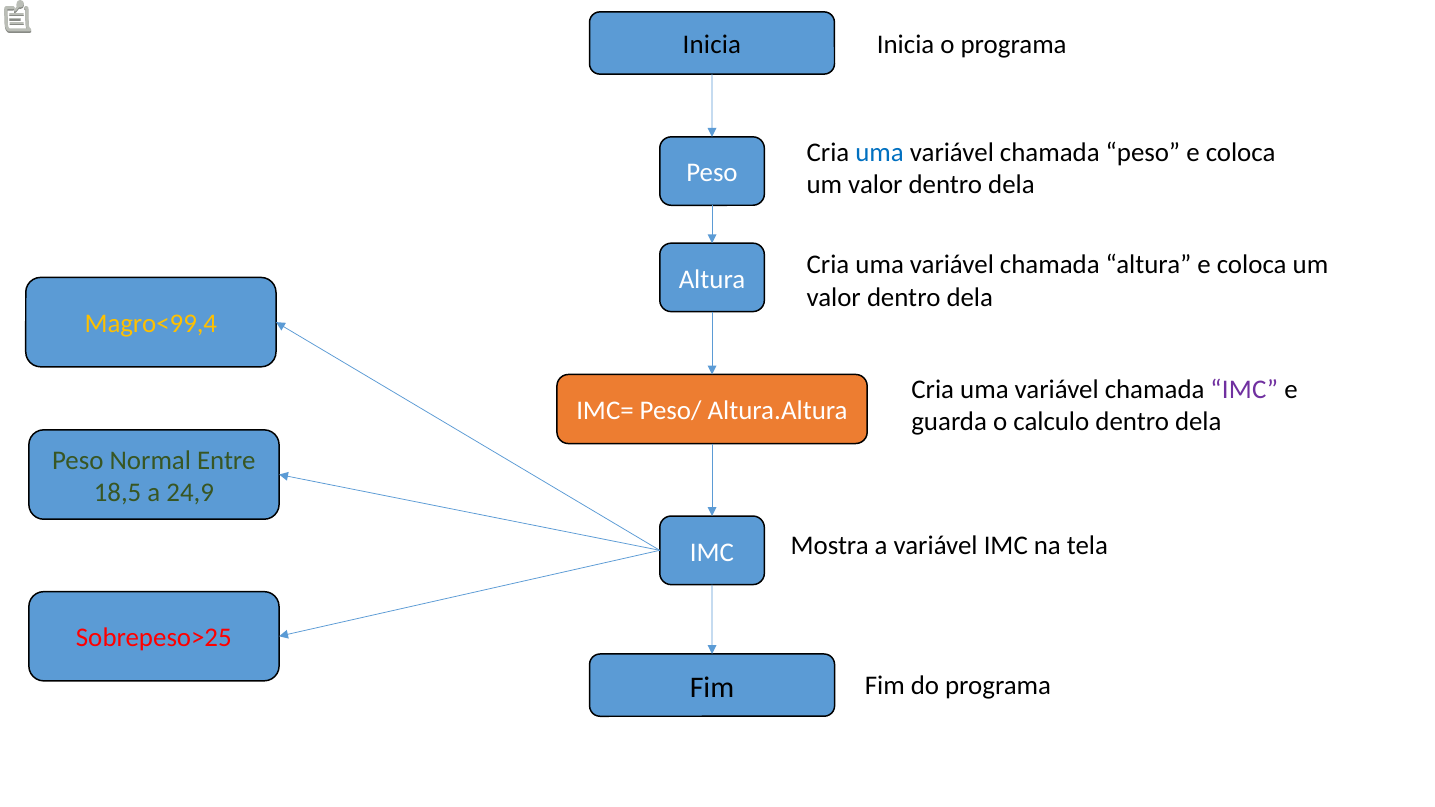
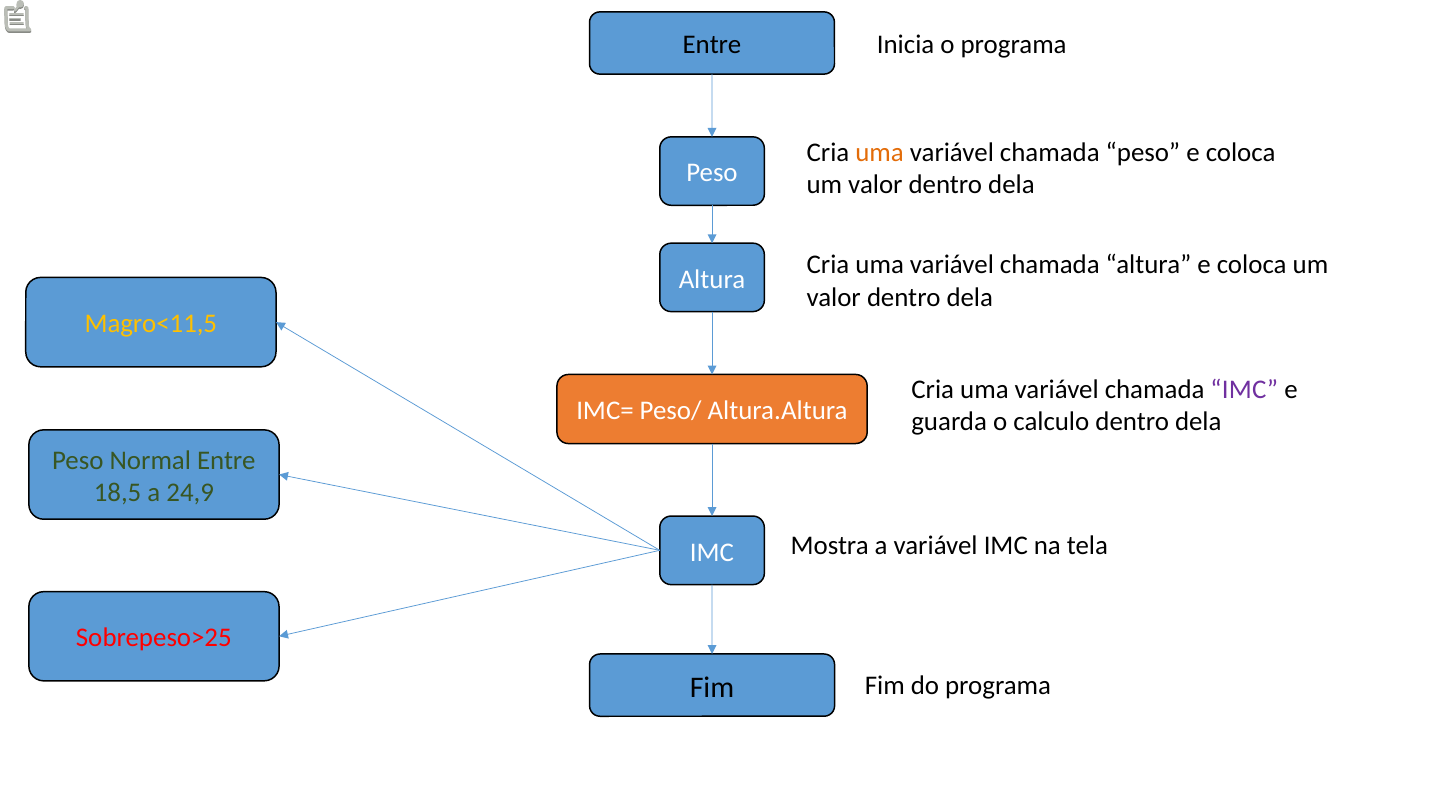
Inicia: Inicia -> Entre (712, 45)
uma colour: blue -> orange (880, 153)
Magro<99,4: Magro<99,4 -> Magro<11,5 (151, 324)
